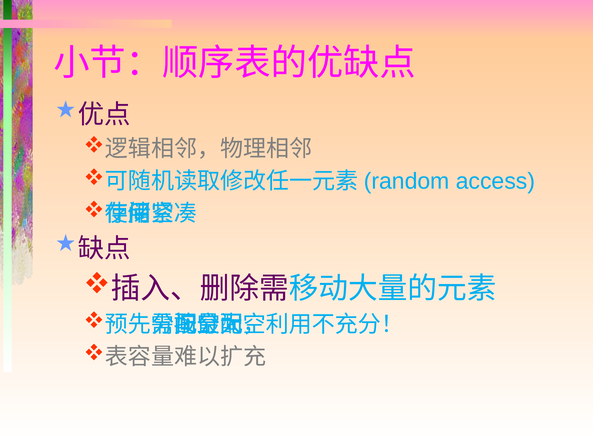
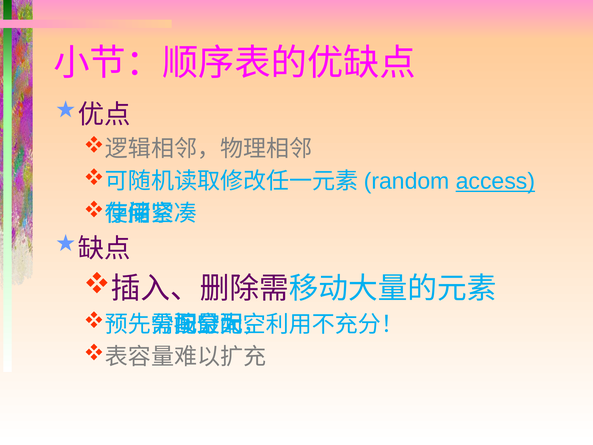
access underline: none -> present (495, 181)
